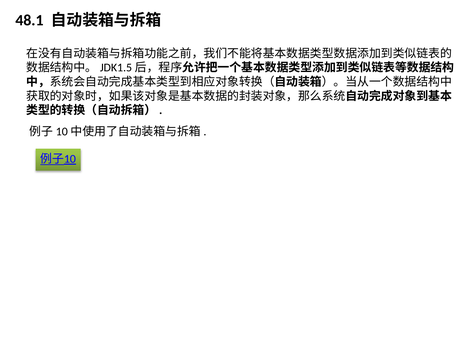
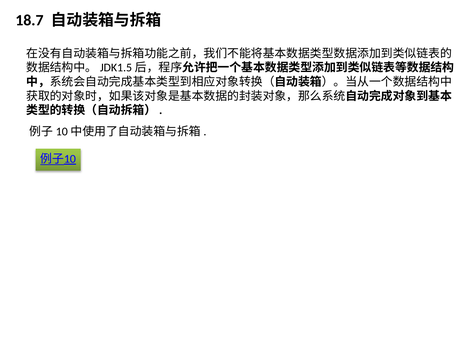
48.1: 48.1 -> 18.7 (29, 20)
